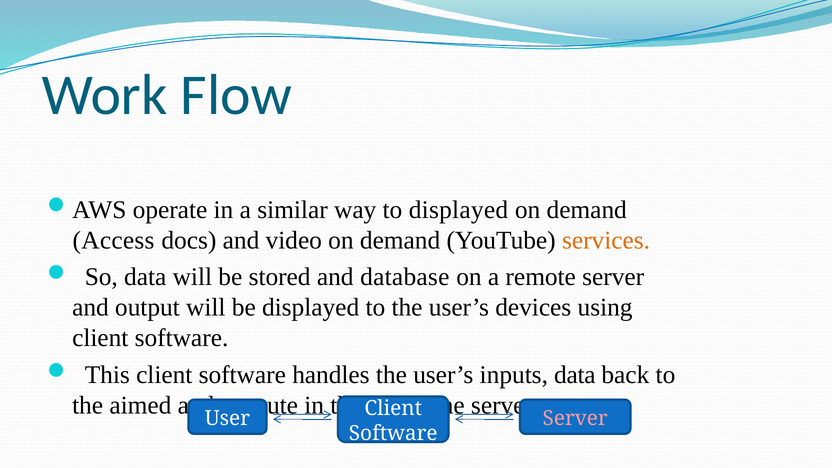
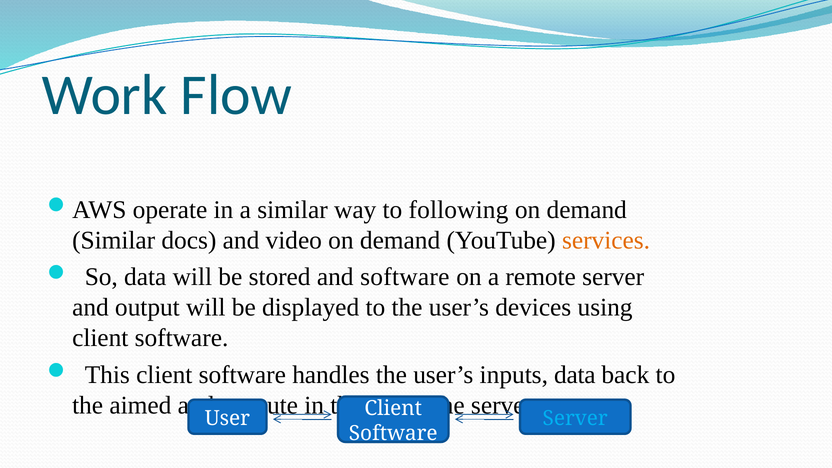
to displayed: displayed -> following (458, 210)
Access: Access -> Similar (114, 240)
and database: database -> software (405, 277)
Server colour: pink -> light blue (575, 418)
